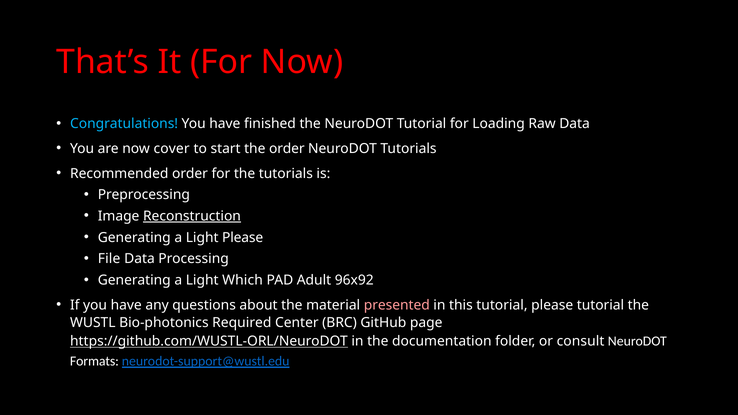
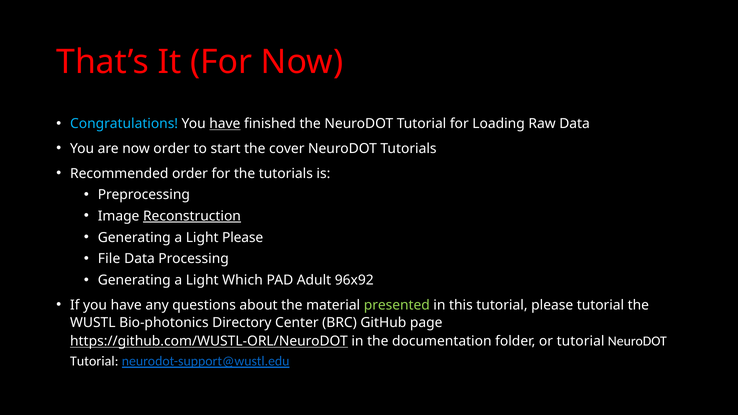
have underline: none -> present (225, 124)
now cover: cover -> order (172, 149)
the order: order -> cover (287, 149)
presented colour: pink -> light green (397, 305)
Required: Required -> Directory (242, 323)
or consult: consult -> tutorial (581, 341)
Formats: Formats -> Tutorial (94, 361)
